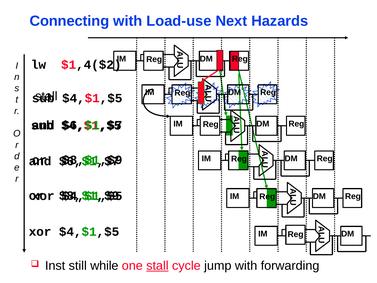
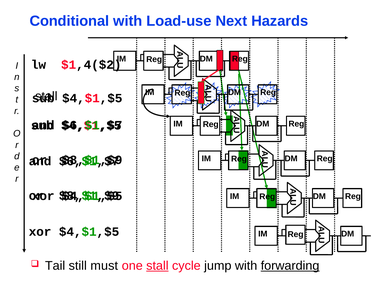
Connecting: Connecting -> Conditional (69, 21)
Inst: Inst -> Tail (55, 265)
while: while -> must (104, 265)
forwarding underline: none -> present (290, 265)
